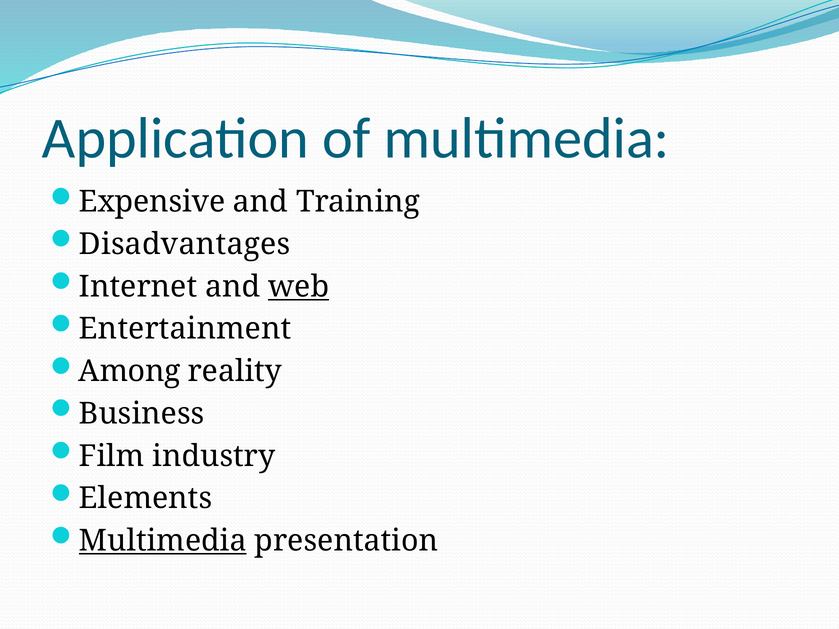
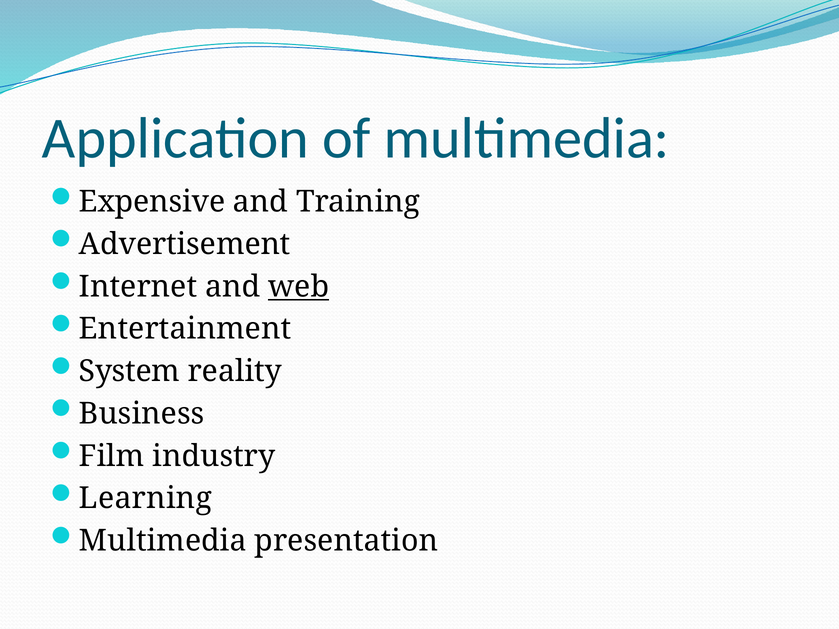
Disadvantages: Disadvantages -> Advertisement (185, 244)
Among: Among -> System (130, 372)
Elements: Elements -> Learning (146, 499)
Multimedia underline: present -> none (163, 541)
